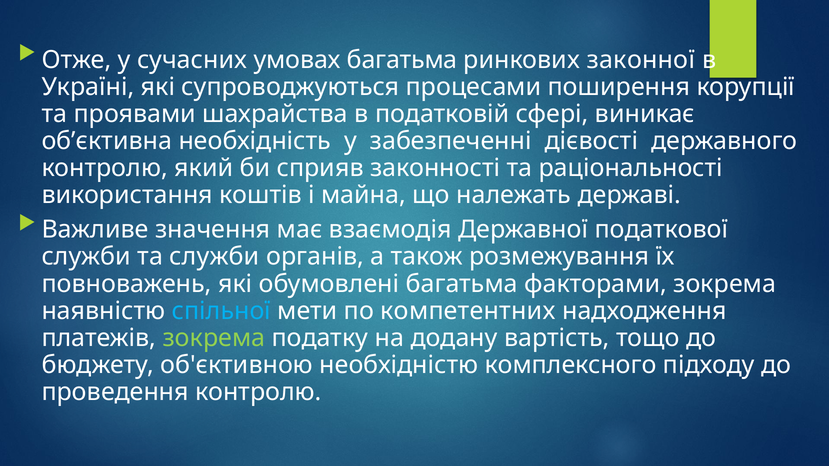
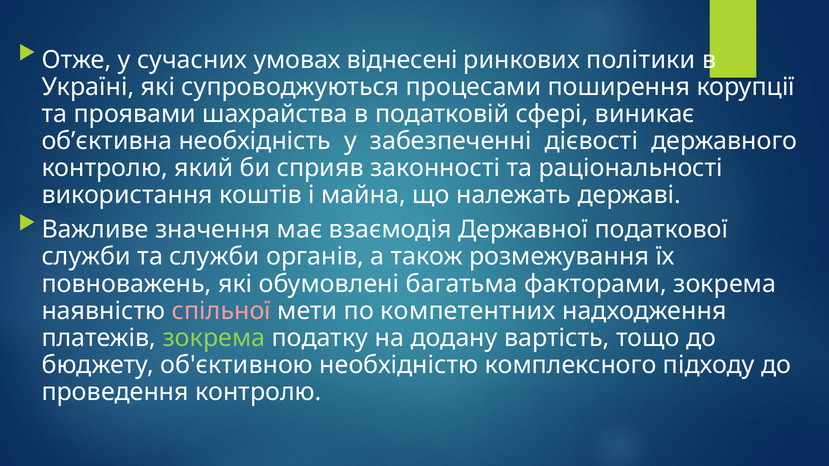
умовах багатьма: багатьма -> віднесені (402, 60)
законної: законної -> політики (641, 60)
спільної colour: light blue -> pink (221, 311)
